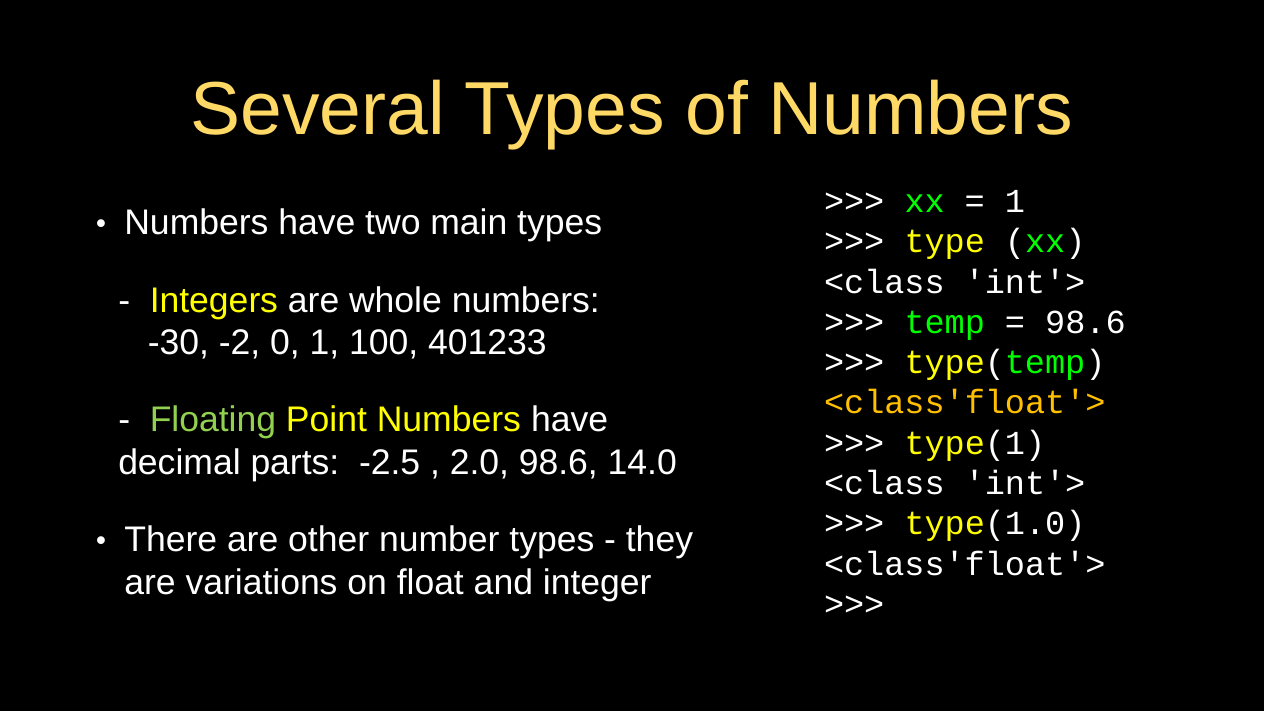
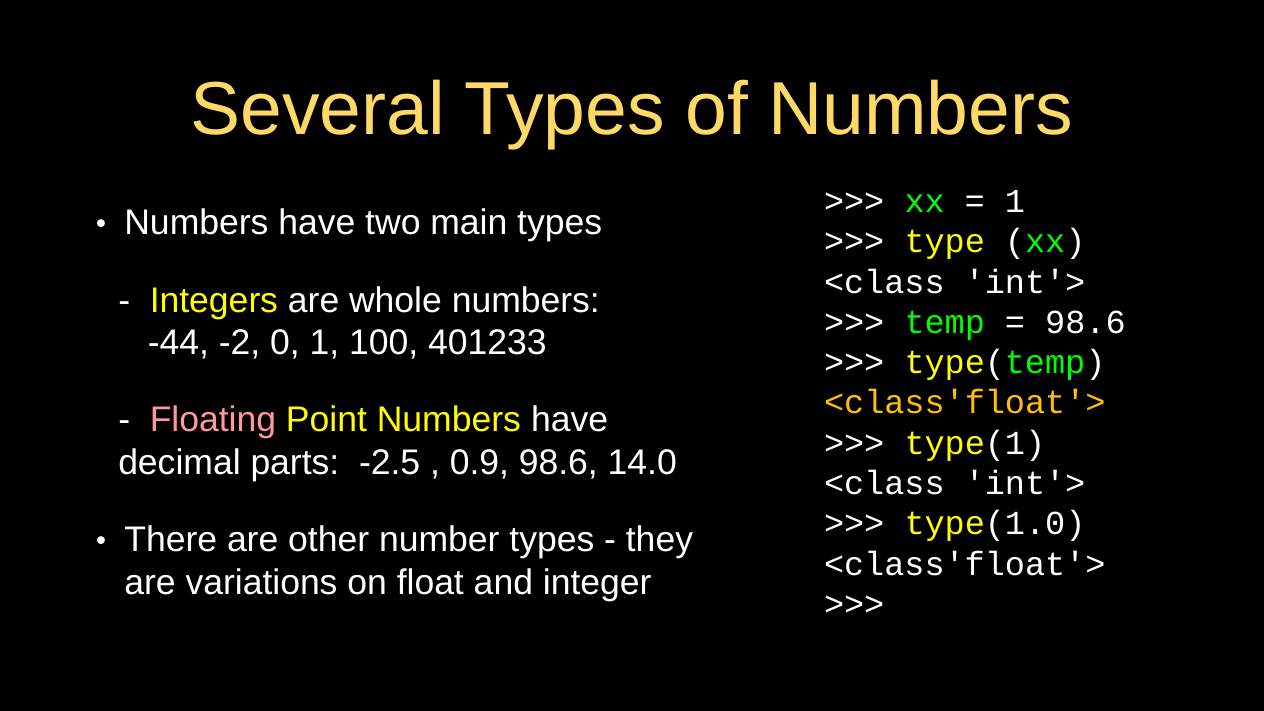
-30: -30 -> -44 (178, 343)
Floating colour: light green -> pink (213, 420)
2.0: 2.0 -> 0.9 (479, 463)
